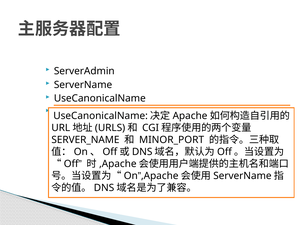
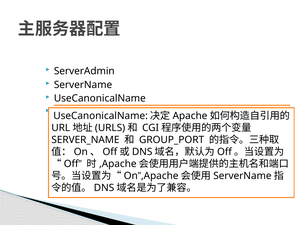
MINOR_PORT: MINOR_PORT -> GROUP_PORT (172, 140)
